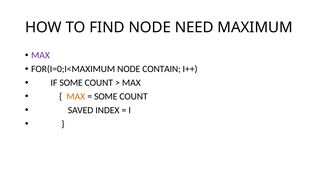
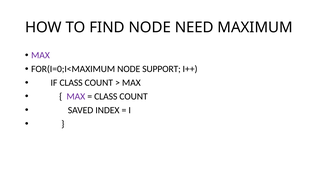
CONTAIN: CONTAIN -> SUPPORT (161, 69)
IF SOME: SOME -> CLASS (71, 83)
MAX colour: orange -> purple (76, 97)
SOME: SOME -> CLASS (106, 97)
